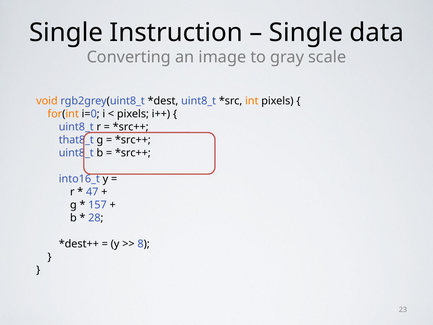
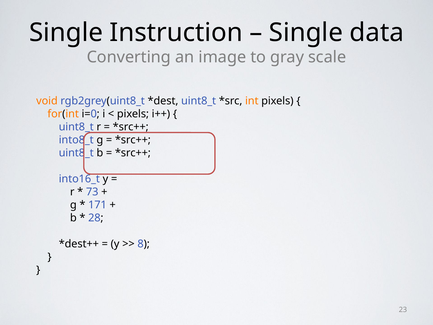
that8_t: that8_t -> into8_t (76, 140)
47: 47 -> 73 (92, 192)
157: 157 -> 171 (97, 205)
